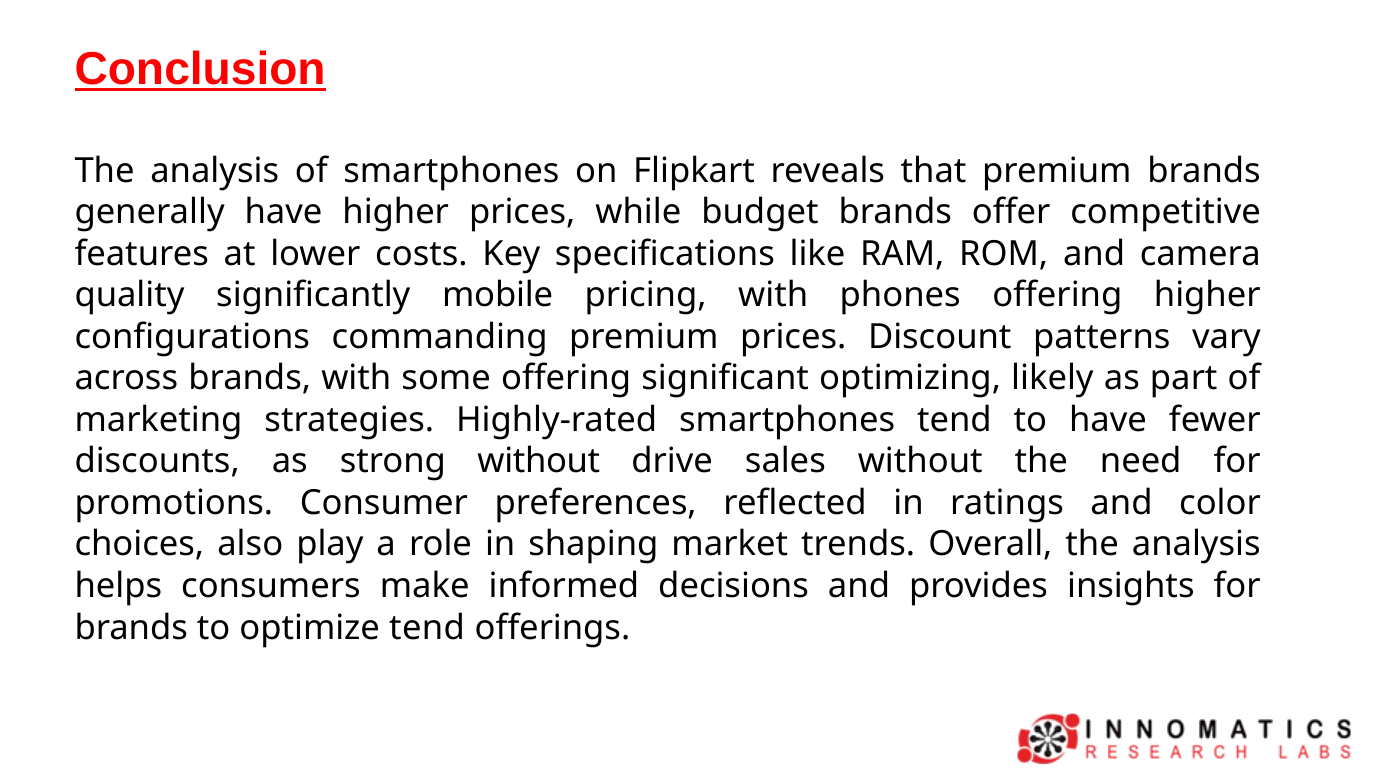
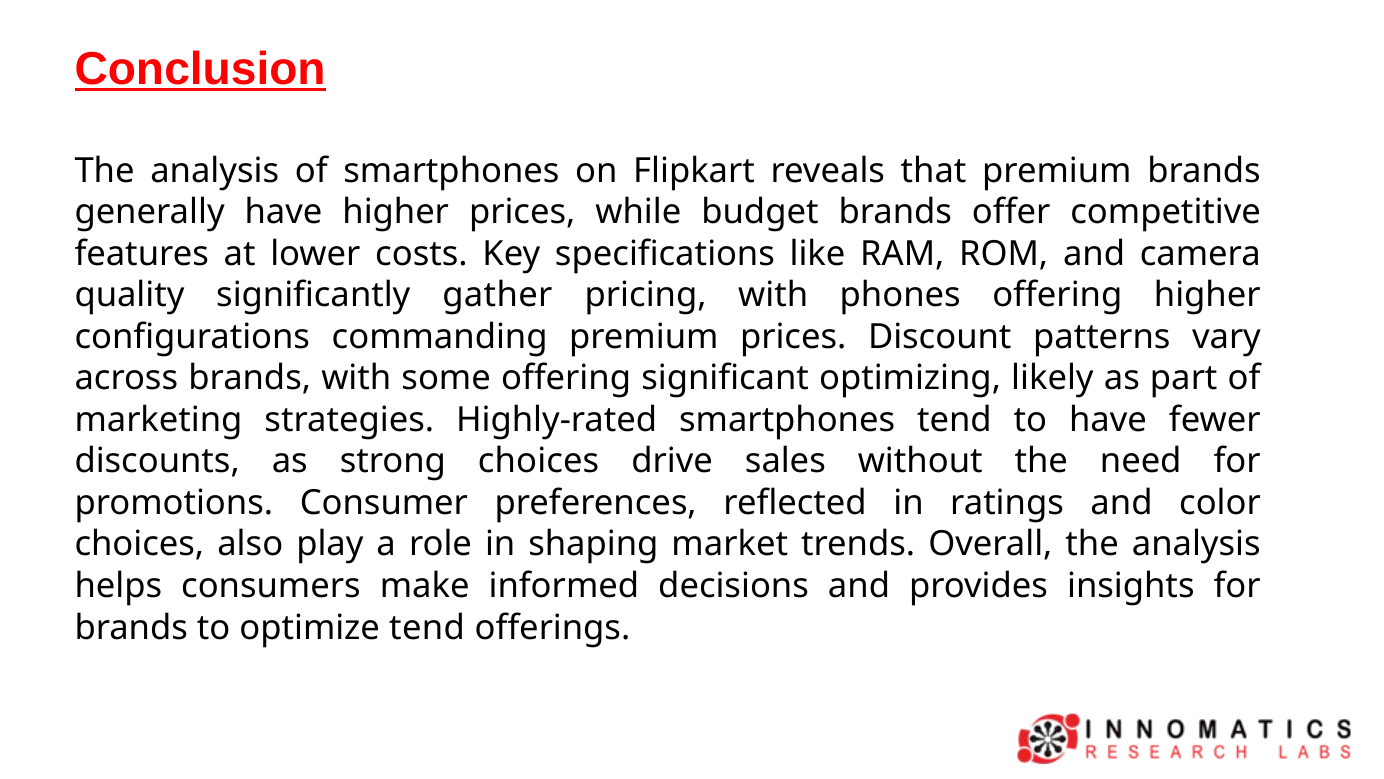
mobile: mobile -> gather (497, 295)
strong without: without -> choices (539, 461)
